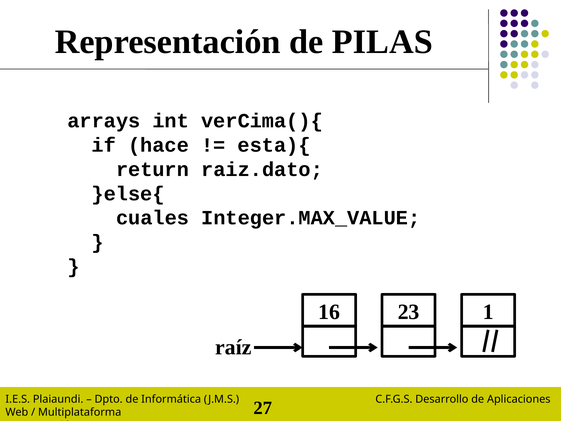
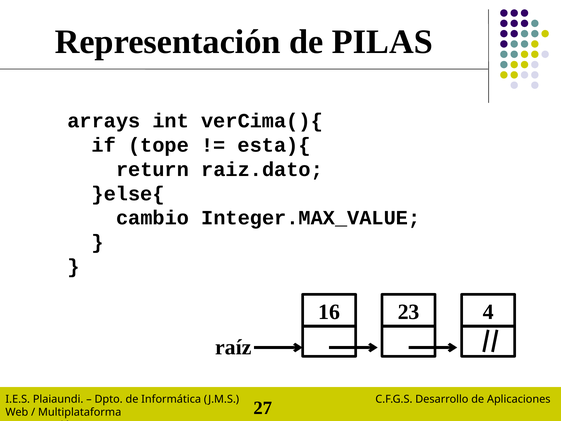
hace: hace -> tope (159, 145)
cuales: cuales -> cambio (153, 218)
1: 1 -> 4 (488, 312)
